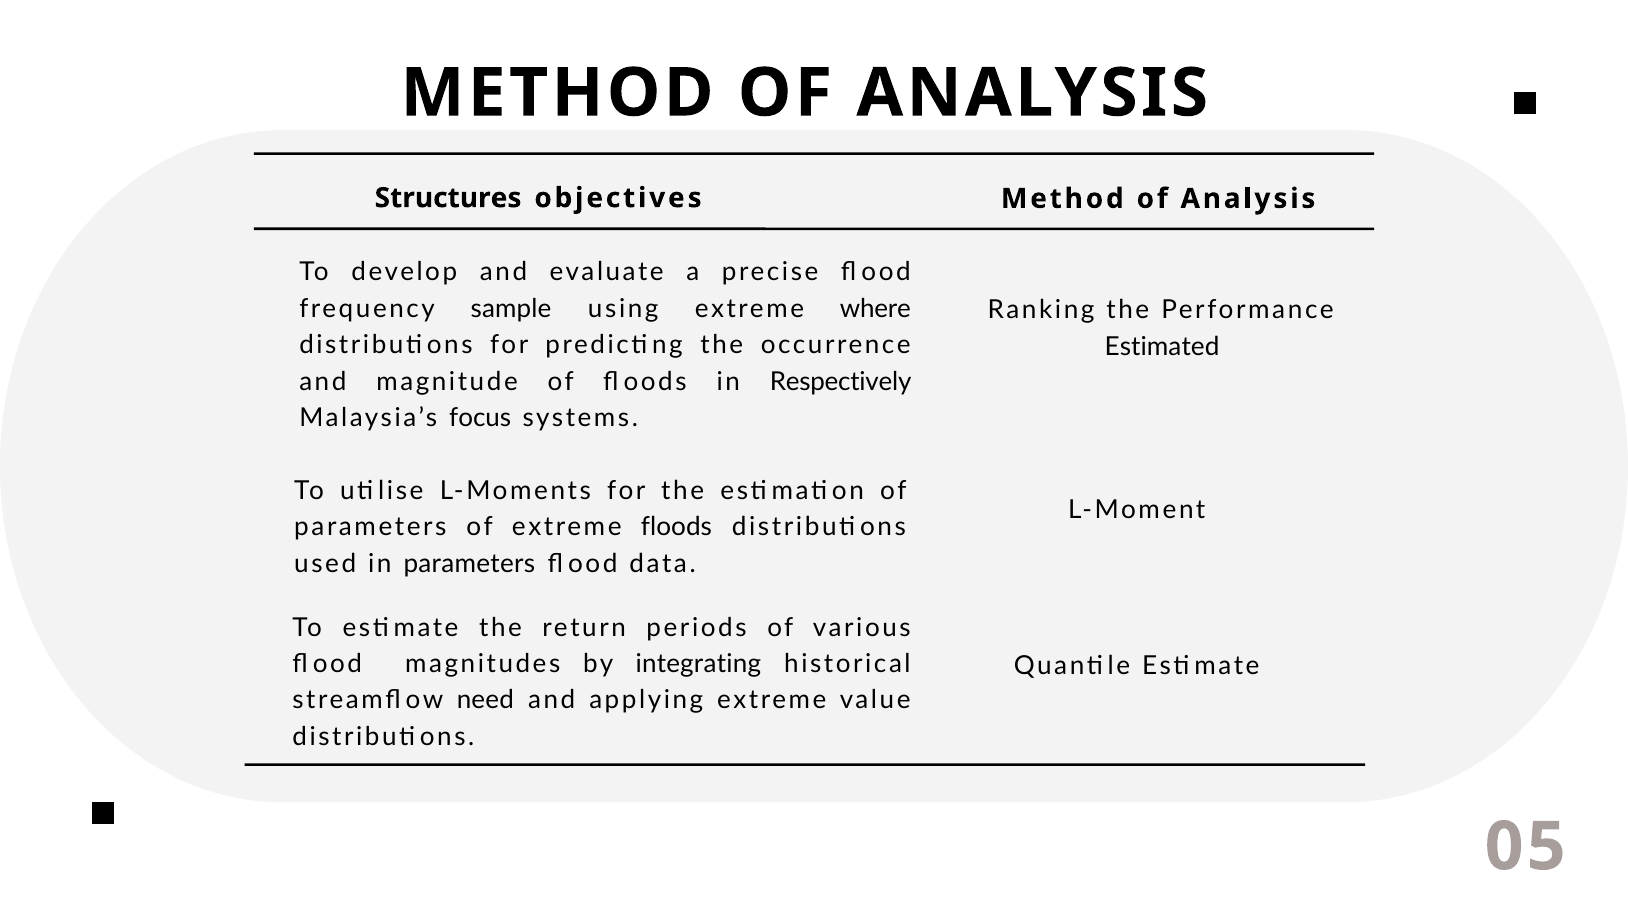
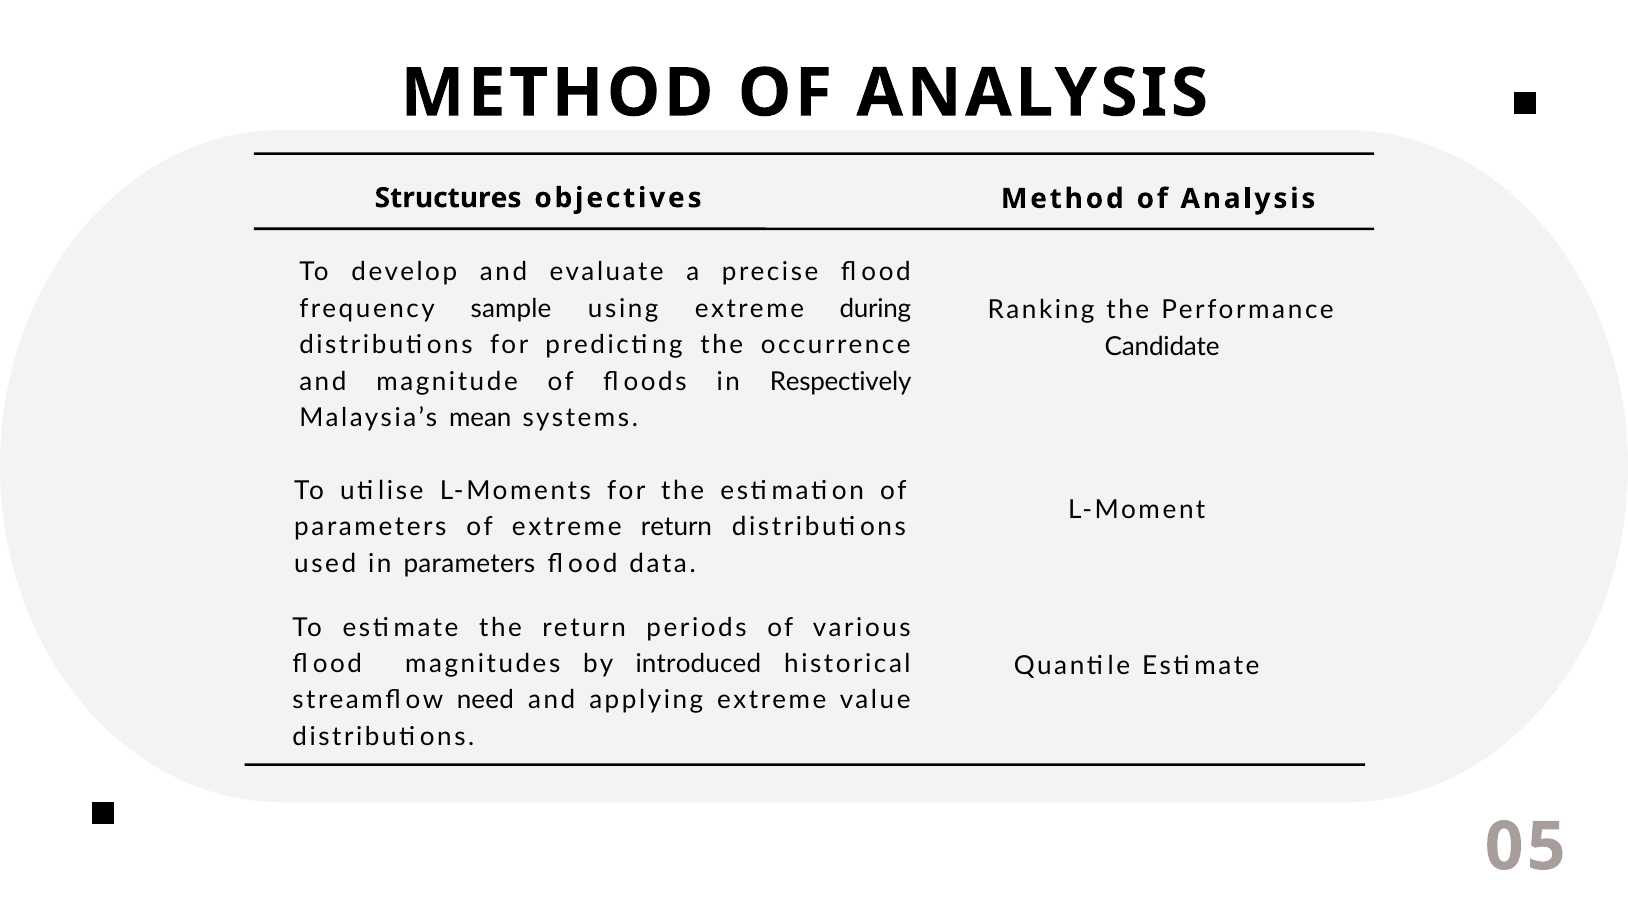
where: where -> during (875, 309)
Estimated: Estimated -> Candidate (1162, 347)
focus: focus -> mean (480, 418)
extreme floods: floods -> return (677, 527)
integrating: integrating -> introduced (698, 664)
